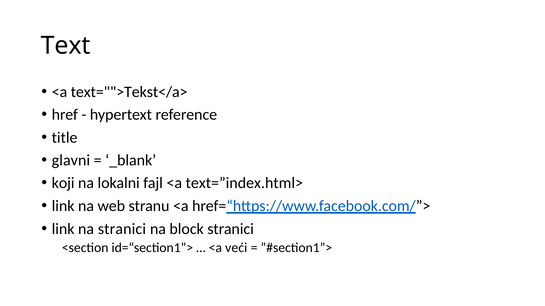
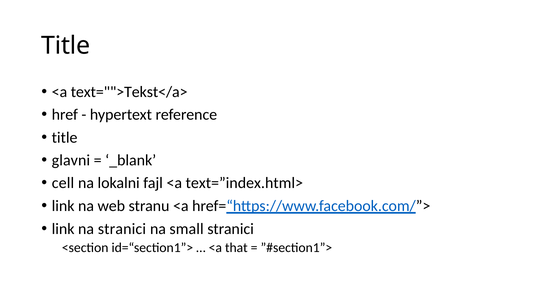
Text: Text -> Title (66, 46)
koji: koji -> cell (63, 183)
block: block -> small (187, 229)
veći: veći -> that (236, 248)
